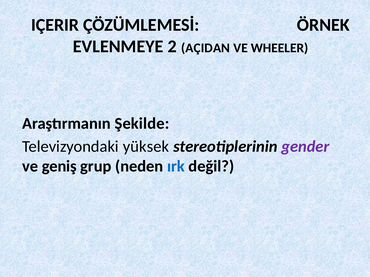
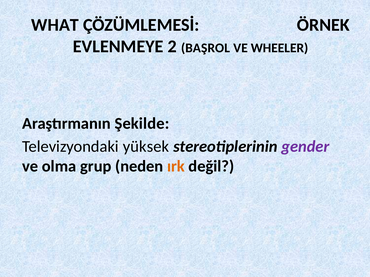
IÇERIR: IÇERIR -> WHAT (55, 25)
AÇIDAN: AÇIDAN -> BAŞROL (206, 48)
geniş: geniş -> olma (59, 166)
ırk colour: blue -> orange (176, 166)
